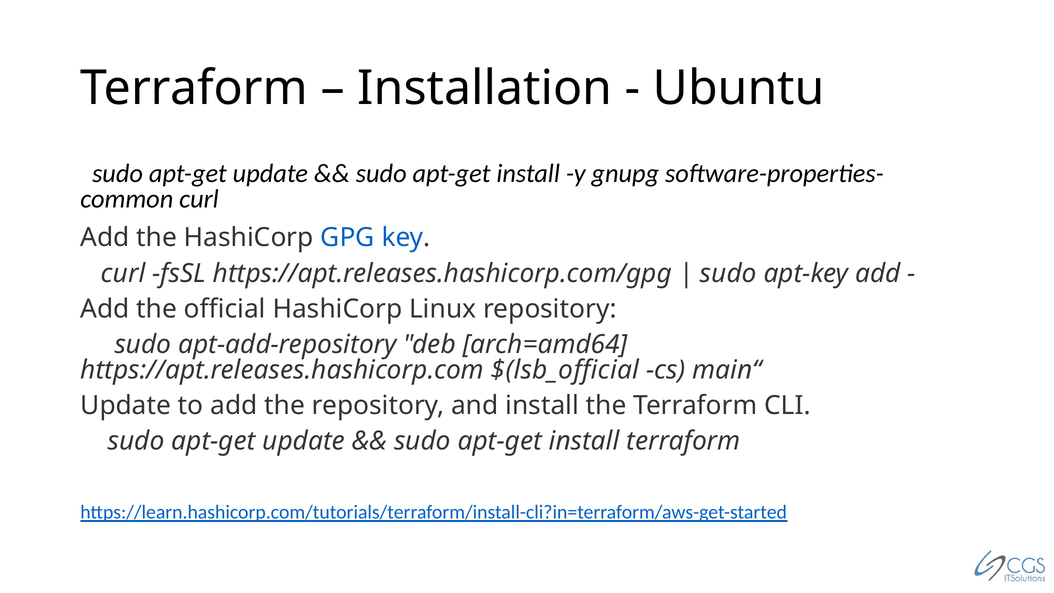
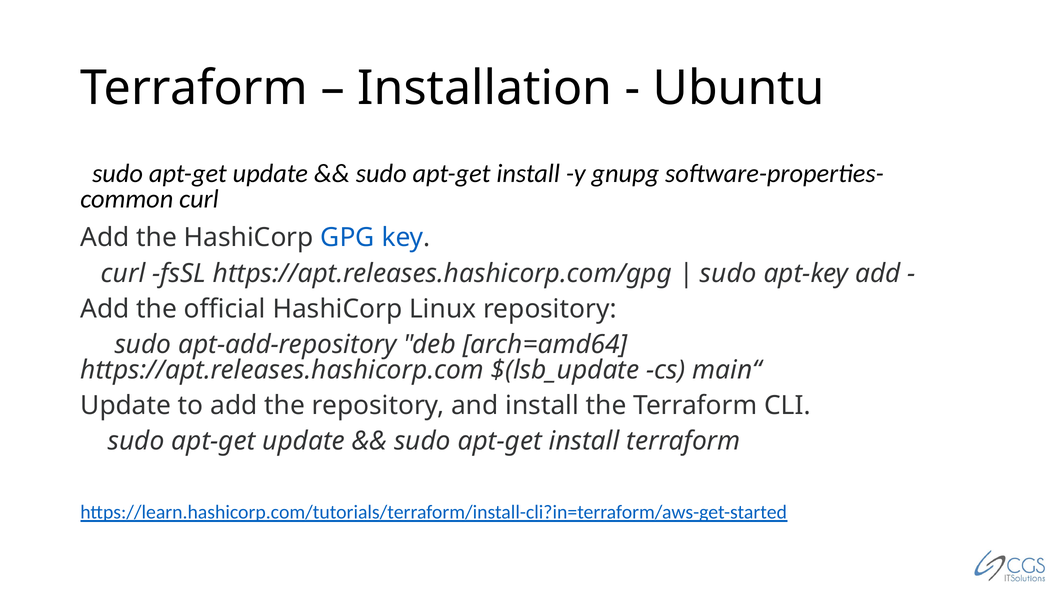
$(lsb_official: $(lsb_official -> $(lsb_update (565, 370)
